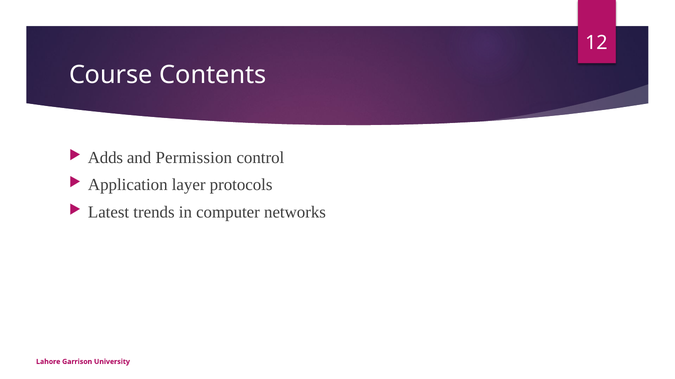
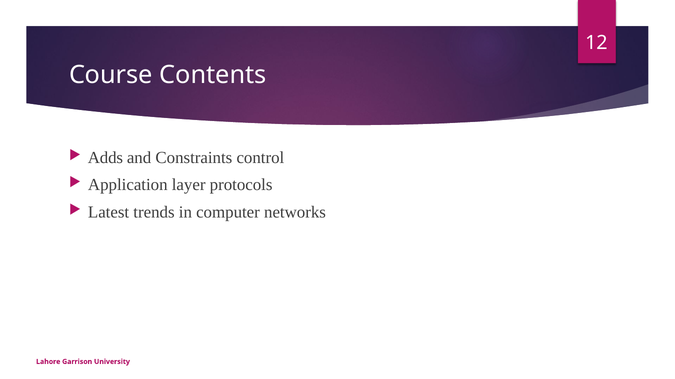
Permission: Permission -> Constraints (194, 158)
